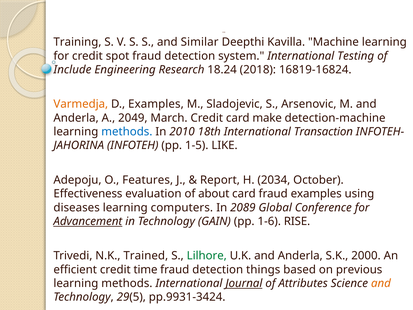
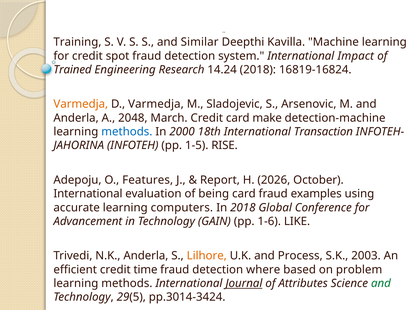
Testing: Testing -> Impact (356, 56)
Include: Include -> Trained (73, 70)
18.24: 18.24 -> 14.24 (222, 70)
D Examples: Examples -> Varmedja (156, 104)
2049: 2049 -> 2048 (133, 118)
2010: 2010 -> 2000 (182, 132)
LIKE: LIKE -> RISE (225, 145)
2034: 2034 -> 2026 (274, 180)
Effectiveness: Effectiveness -> International (88, 194)
about: about -> being (214, 194)
diseases: diseases -> accurate (77, 207)
In 2089: 2089 -> 2018 (243, 207)
Advancement underline: present -> none (88, 221)
RISE: RISE -> LIKE (297, 221)
N.K Trained: Trained -> Anderla (146, 256)
Lilhore colour: green -> orange (207, 256)
U.K and Anderla: Anderla -> Process (300, 256)
2000: 2000 -> 2003 (366, 256)
things: things -> where (263, 269)
previous: previous -> problem (359, 269)
and colour: orange -> green (381, 283)
pp.9931-3424: pp.9931-3424 -> pp.3014-3424 (187, 297)
